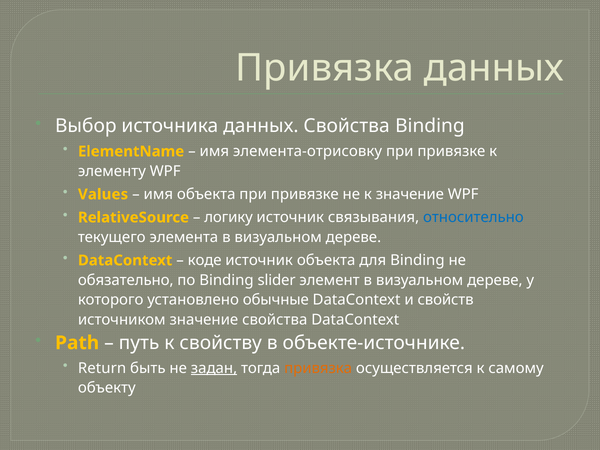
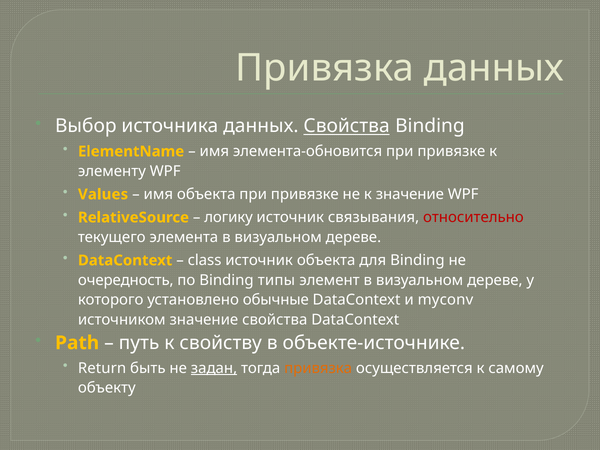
Свойства underline: none -> present (347, 126)
элемента-отрисовку: элемента-отрисовку -> элемента-обновится (308, 151)
относительно colour: blue -> red (473, 217)
коде: коде -> class (205, 260)
обязательно: обязательно -> очередность (126, 280)
slider: slider -> типы (276, 280)
свойств: свойств -> myconv (445, 300)
